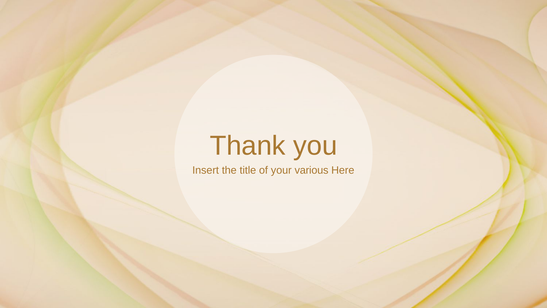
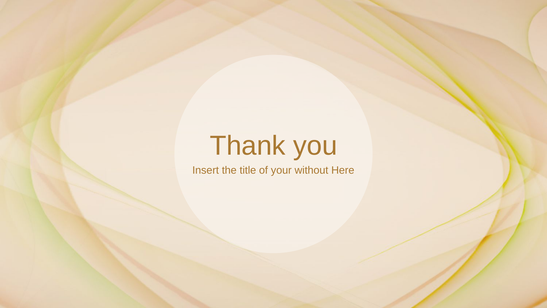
various: various -> without (311, 170)
